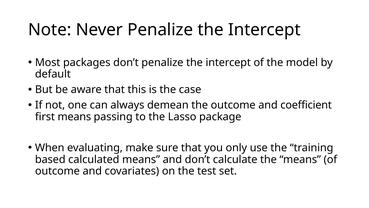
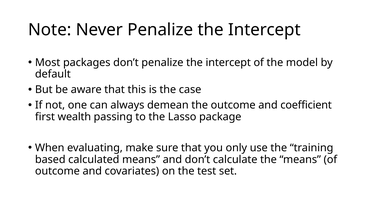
first means: means -> wealth (74, 117)
